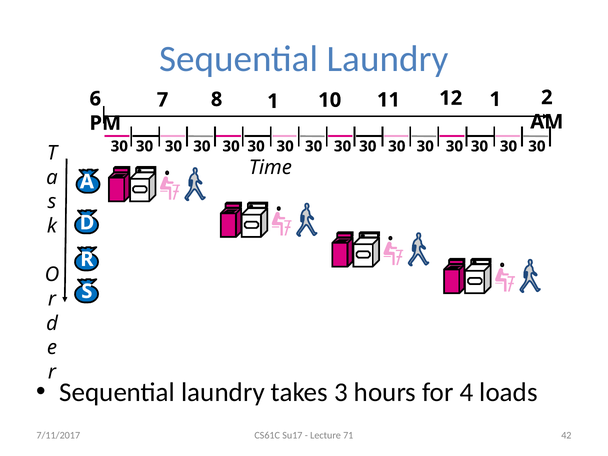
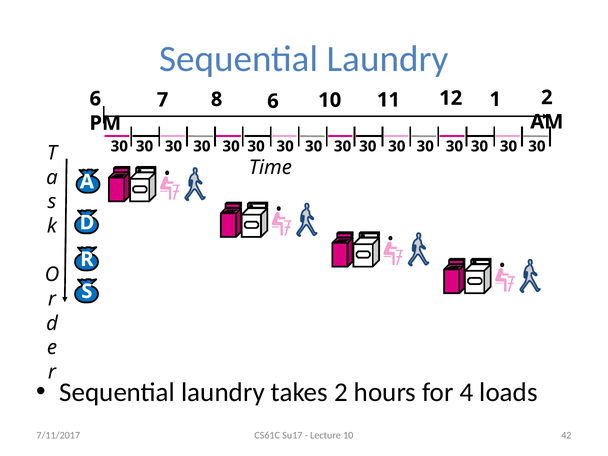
8 1: 1 -> 6 (273, 101)
takes 3: 3 -> 2 (341, 392)
Lecture 71: 71 -> 10 (348, 435)
